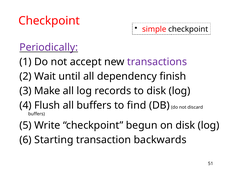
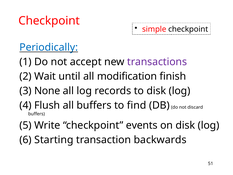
Periodically colour: purple -> blue (49, 47)
dependency: dependency -> modification (127, 76)
Make: Make -> None (47, 91)
begun: begun -> events (142, 125)
